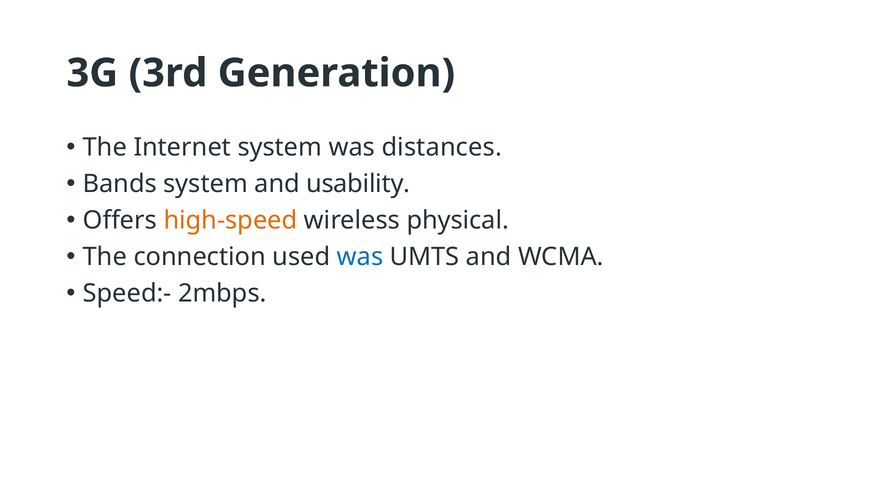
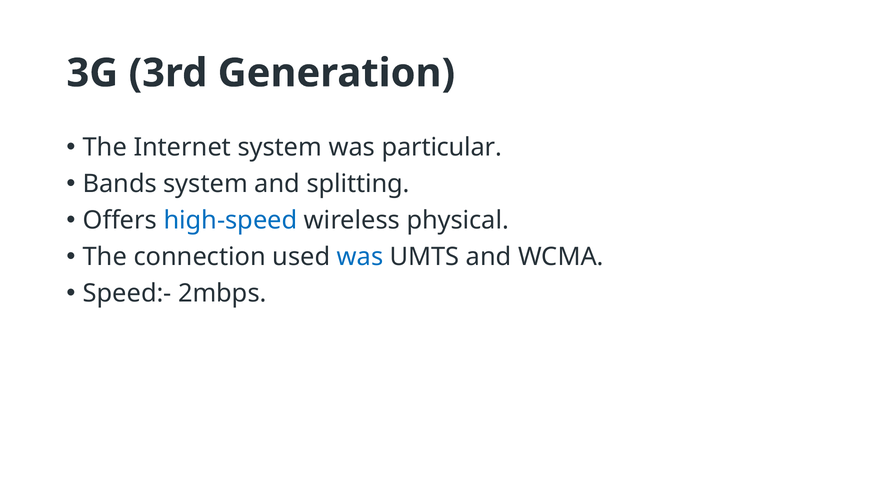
distances: distances -> particular (442, 147)
usability: usability -> splitting (358, 184)
high-speed colour: orange -> blue (230, 221)
